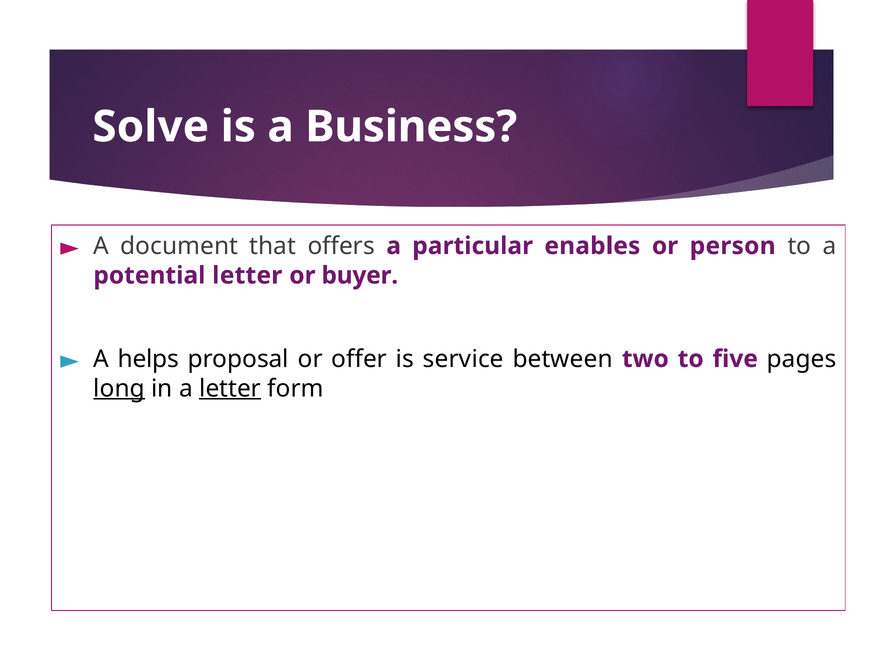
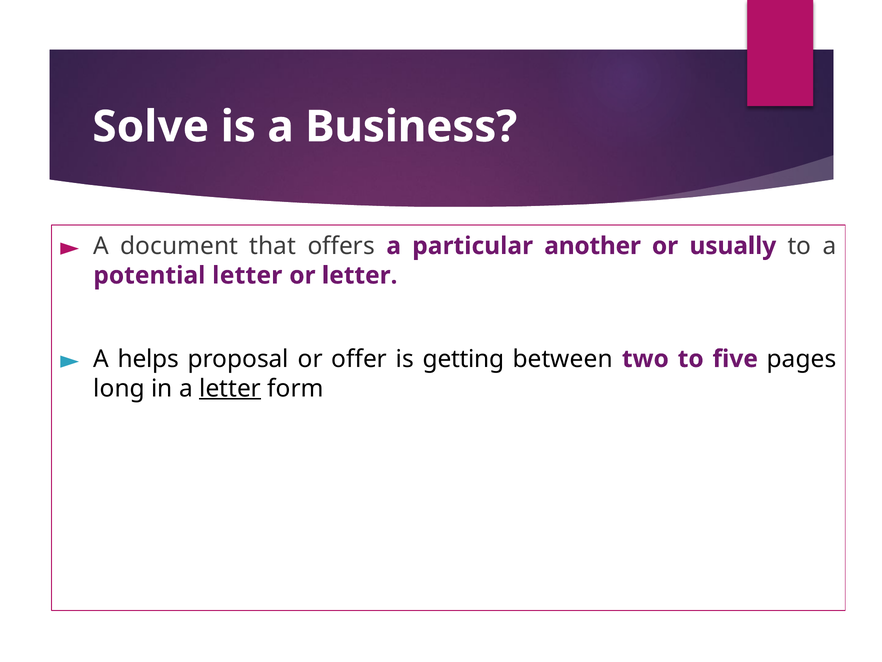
enables: enables -> another (593, 246)
person: person -> usually (733, 246)
or buyer: buyer -> letter (360, 275)
service: service -> getting (464, 359)
long underline: present -> none (119, 388)
